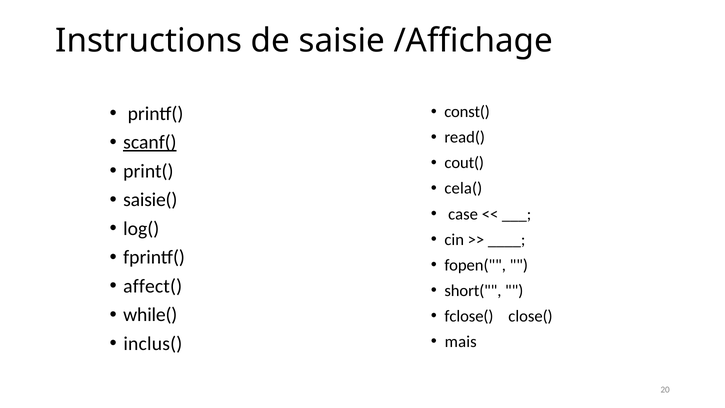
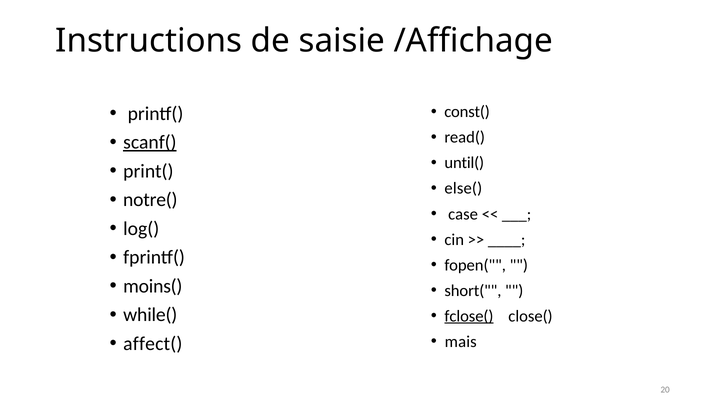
cout(: cout( -> until( (464, 163)
cela(: cela( -> else( (463, 188)
saisie(: saisie( -> notre( (150, 200)
affect(: affect( -> moins( (153, 286)
fclose( underline: none -> present (469, 316)
inclus(: inclus( -> affect( (153, 344)
